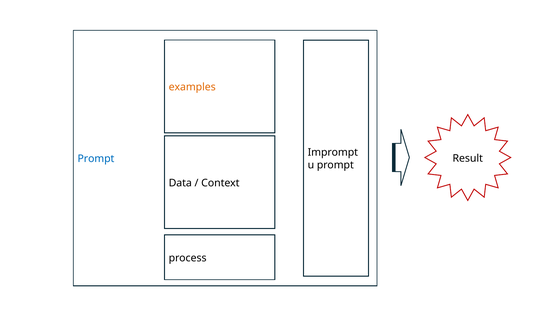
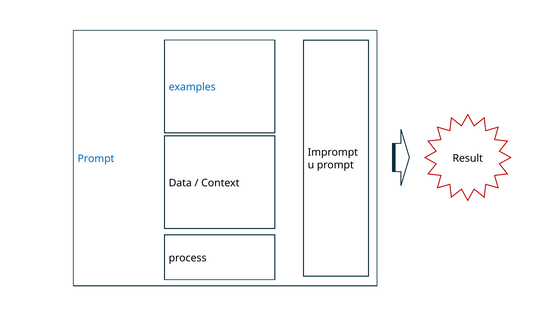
examples colour: orange -> blue (192, 87)
